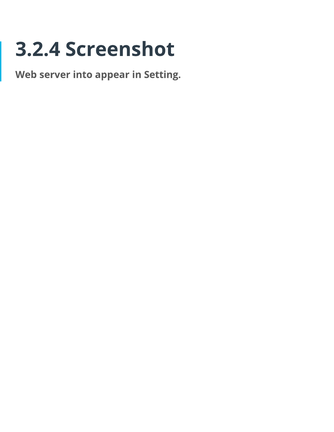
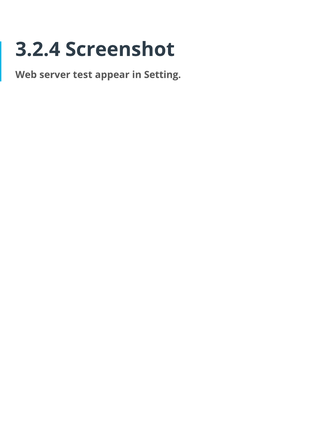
into: into -> test (83, 75)
